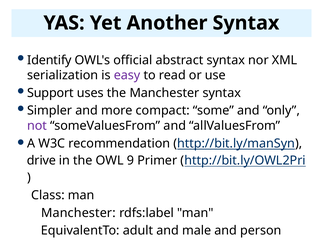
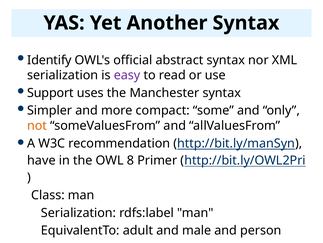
not colour: purple -> orange (37, 125)
drive: drive -> have (41, 160)
9: 9 -> 8 (130, 160)
Manchester: Manchester -> Serialization (78, 212)
